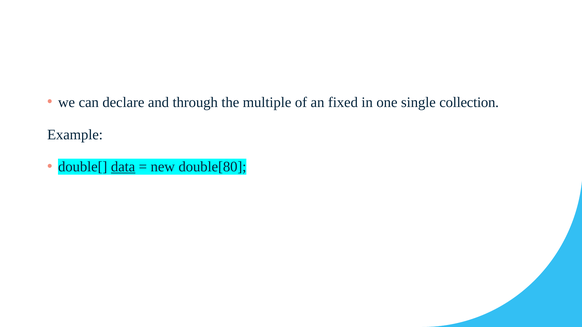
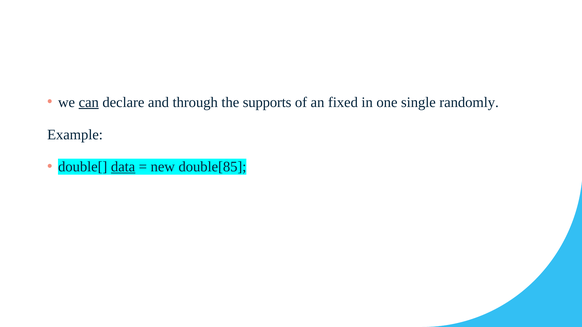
can underline: none -> present (89, 102)
multiple: multiple -> supports (267, 102)
collection: collection -> randomly (469, 102)
double[80: double[80 -> double[85 (212, 167)
